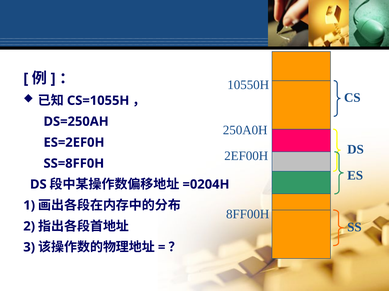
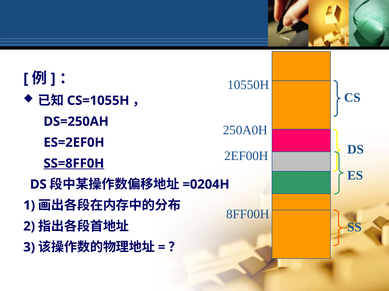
SS=8FF0H underline: none -> present (74, 164)
